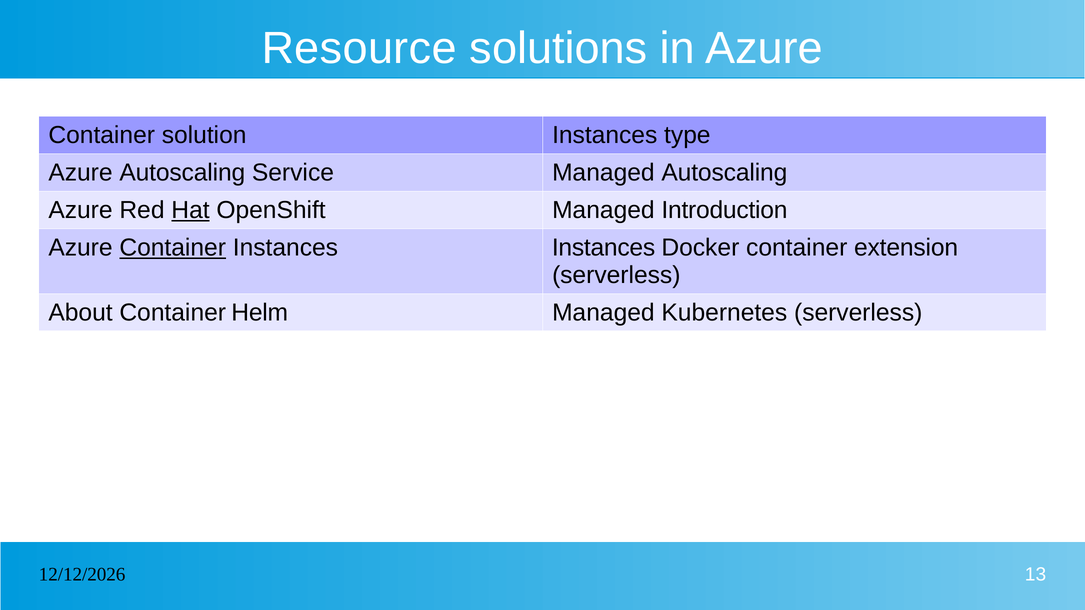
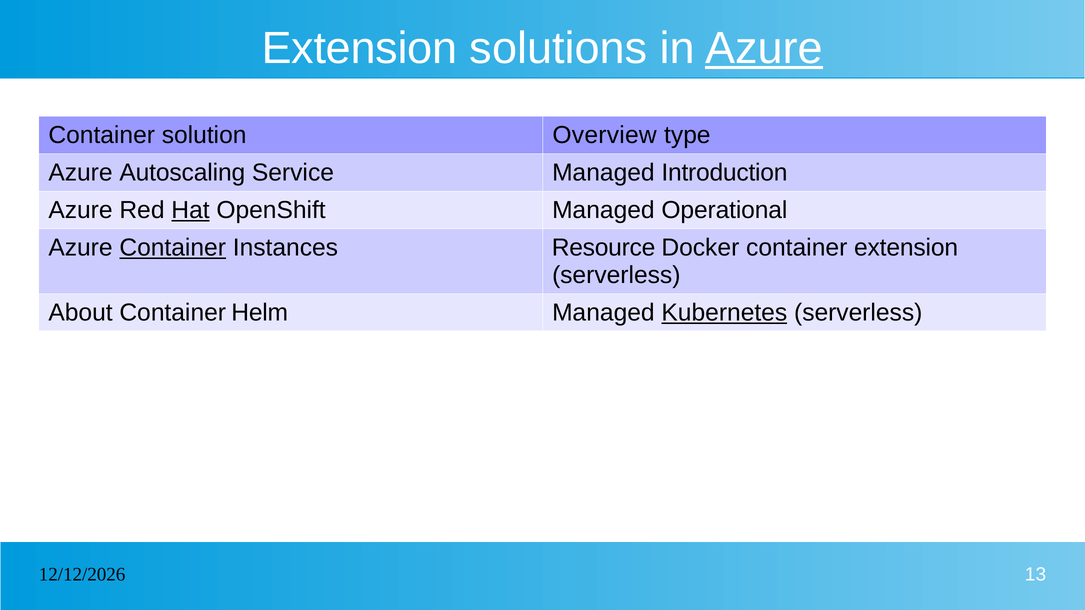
Resource: Resource -> Extension (359, 48)
Azure underline: none -> present (764, 48)
solution Instances: Instances -> Overview (605, 135)
Managed Autoscaling: Autoscaling -> Introduction (724, 173)
Introduction: Introduction -> Operational (724, 210)
Instances Instances: Instances -> Resource (604, 248)
Kubernetes underline: none -> present (724, 313)
